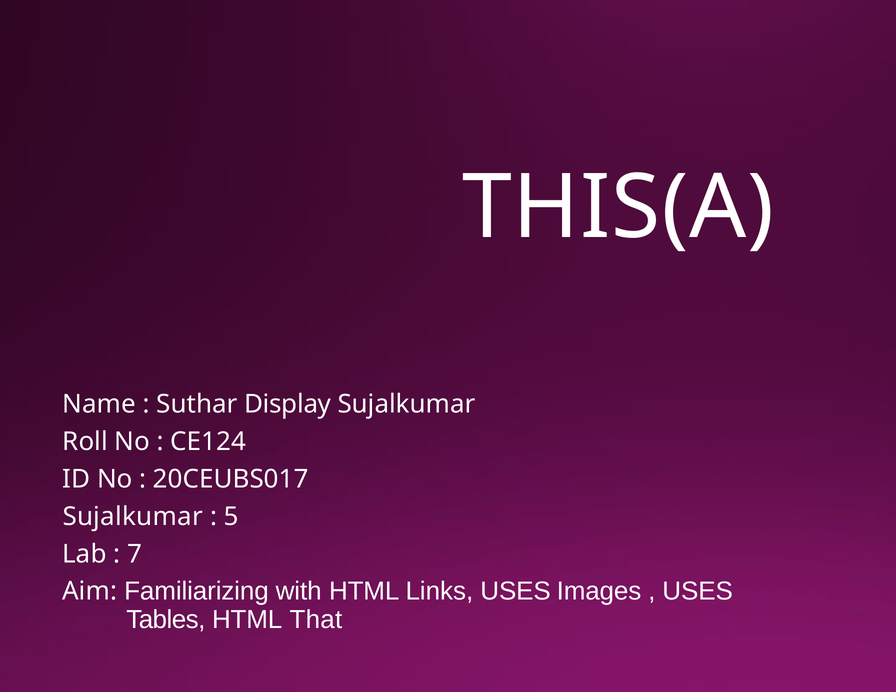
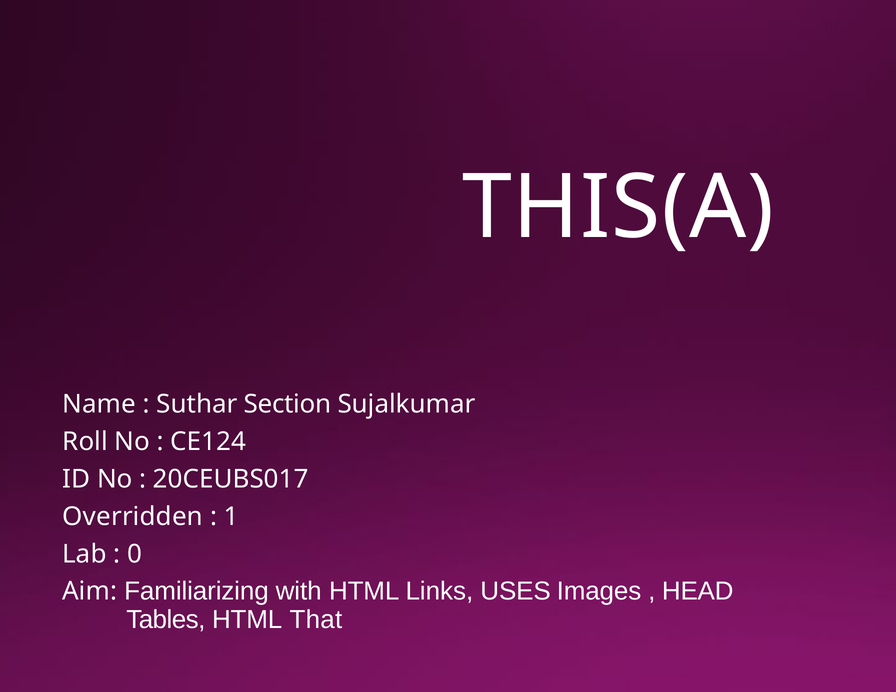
Display: Display -> Section (288, 405)
Sujalkumar: Sujalkumar -> Overridden (133, 517)
5: 5 -> 1 (231, 517)
7: 7 -> 0 (135, 554)
USES: USES -> HEAD (698, 592)
